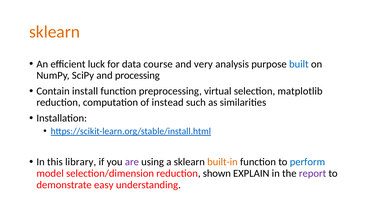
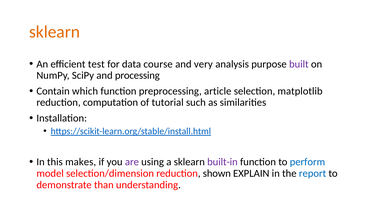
luck: luck -> test (96, 64)
built colour: blue -> purple (299, 64)
install: install -> which (85, 91)
virtual: virtual -> article (218, 91)
instead: instead -> tutorial (168, 103)
library: library -> makes (81, 162)
built-in colour: orange -> purple (222, 162)
report colour: purple -> blue (313, 174)
easy: easy -> than (104, 185)
